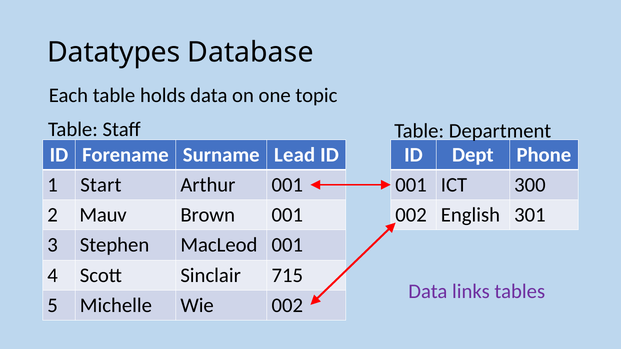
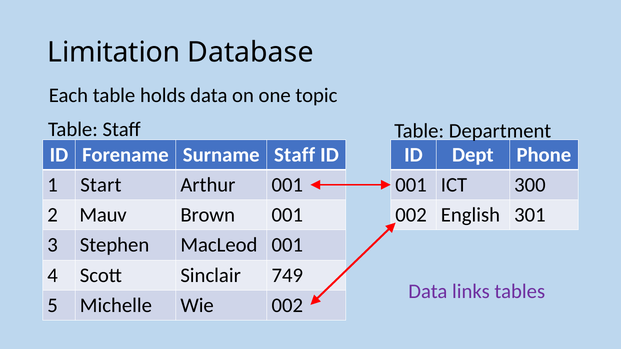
Datatypes: Datatypes -> Limitation (114, 52)
Surname Lead: Lead -> Staff (295, 155)
715: 715 -> 749 (287, 276)
